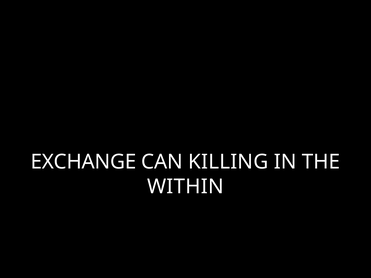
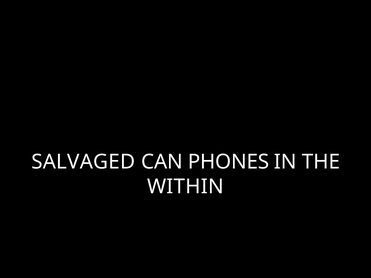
EXCHANGE: EXCHANGE -> SALVAGED (83, 162)
KILLING: KILLING -> PHONES (228, 162)
